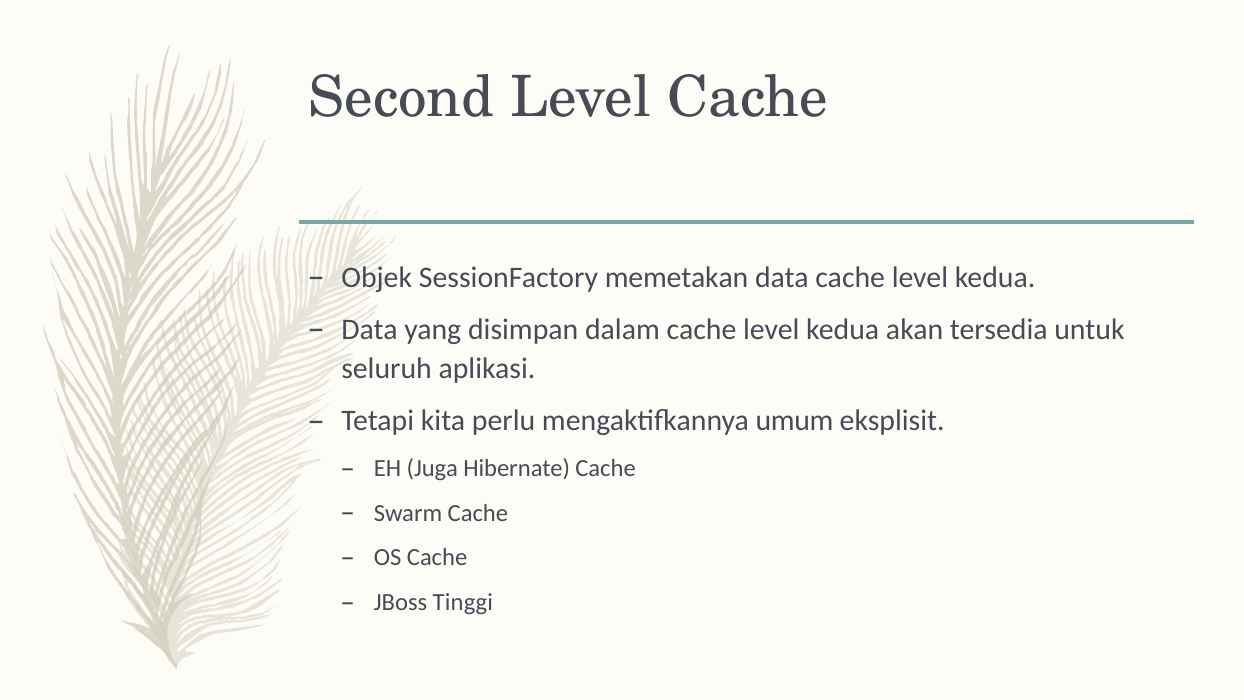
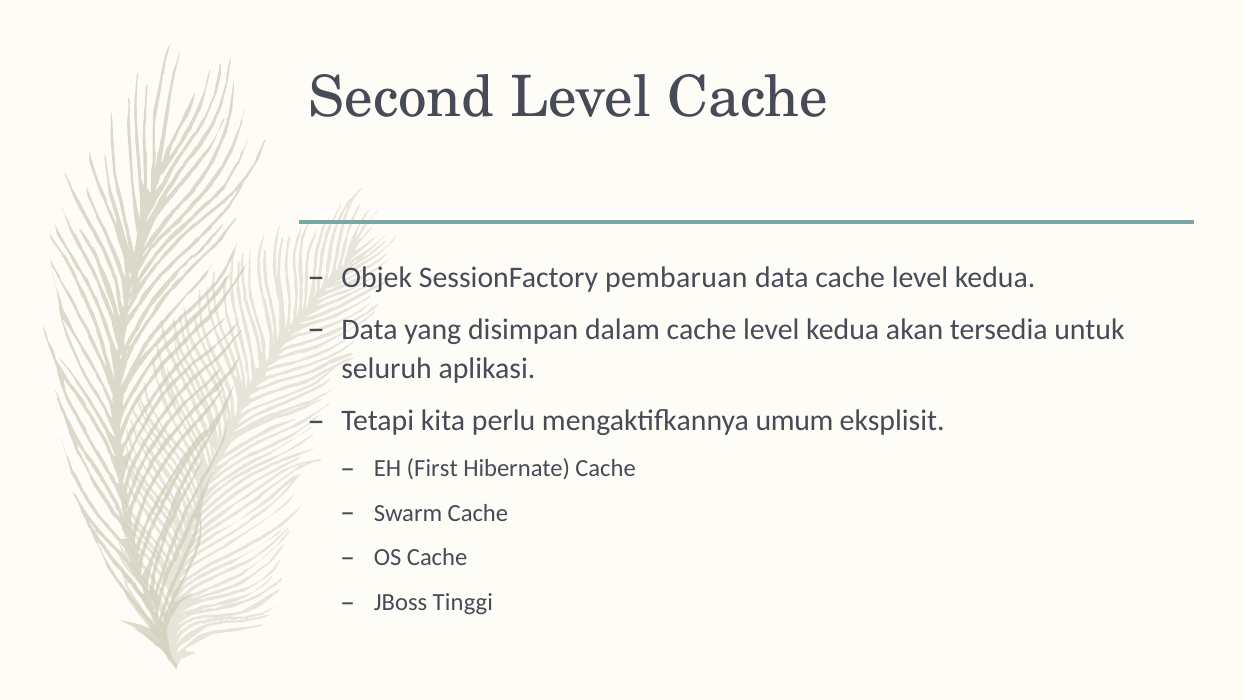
memetakan: memetakan -> pembaruan (676, 277)
Juga: Juga -> First (432, 468)
